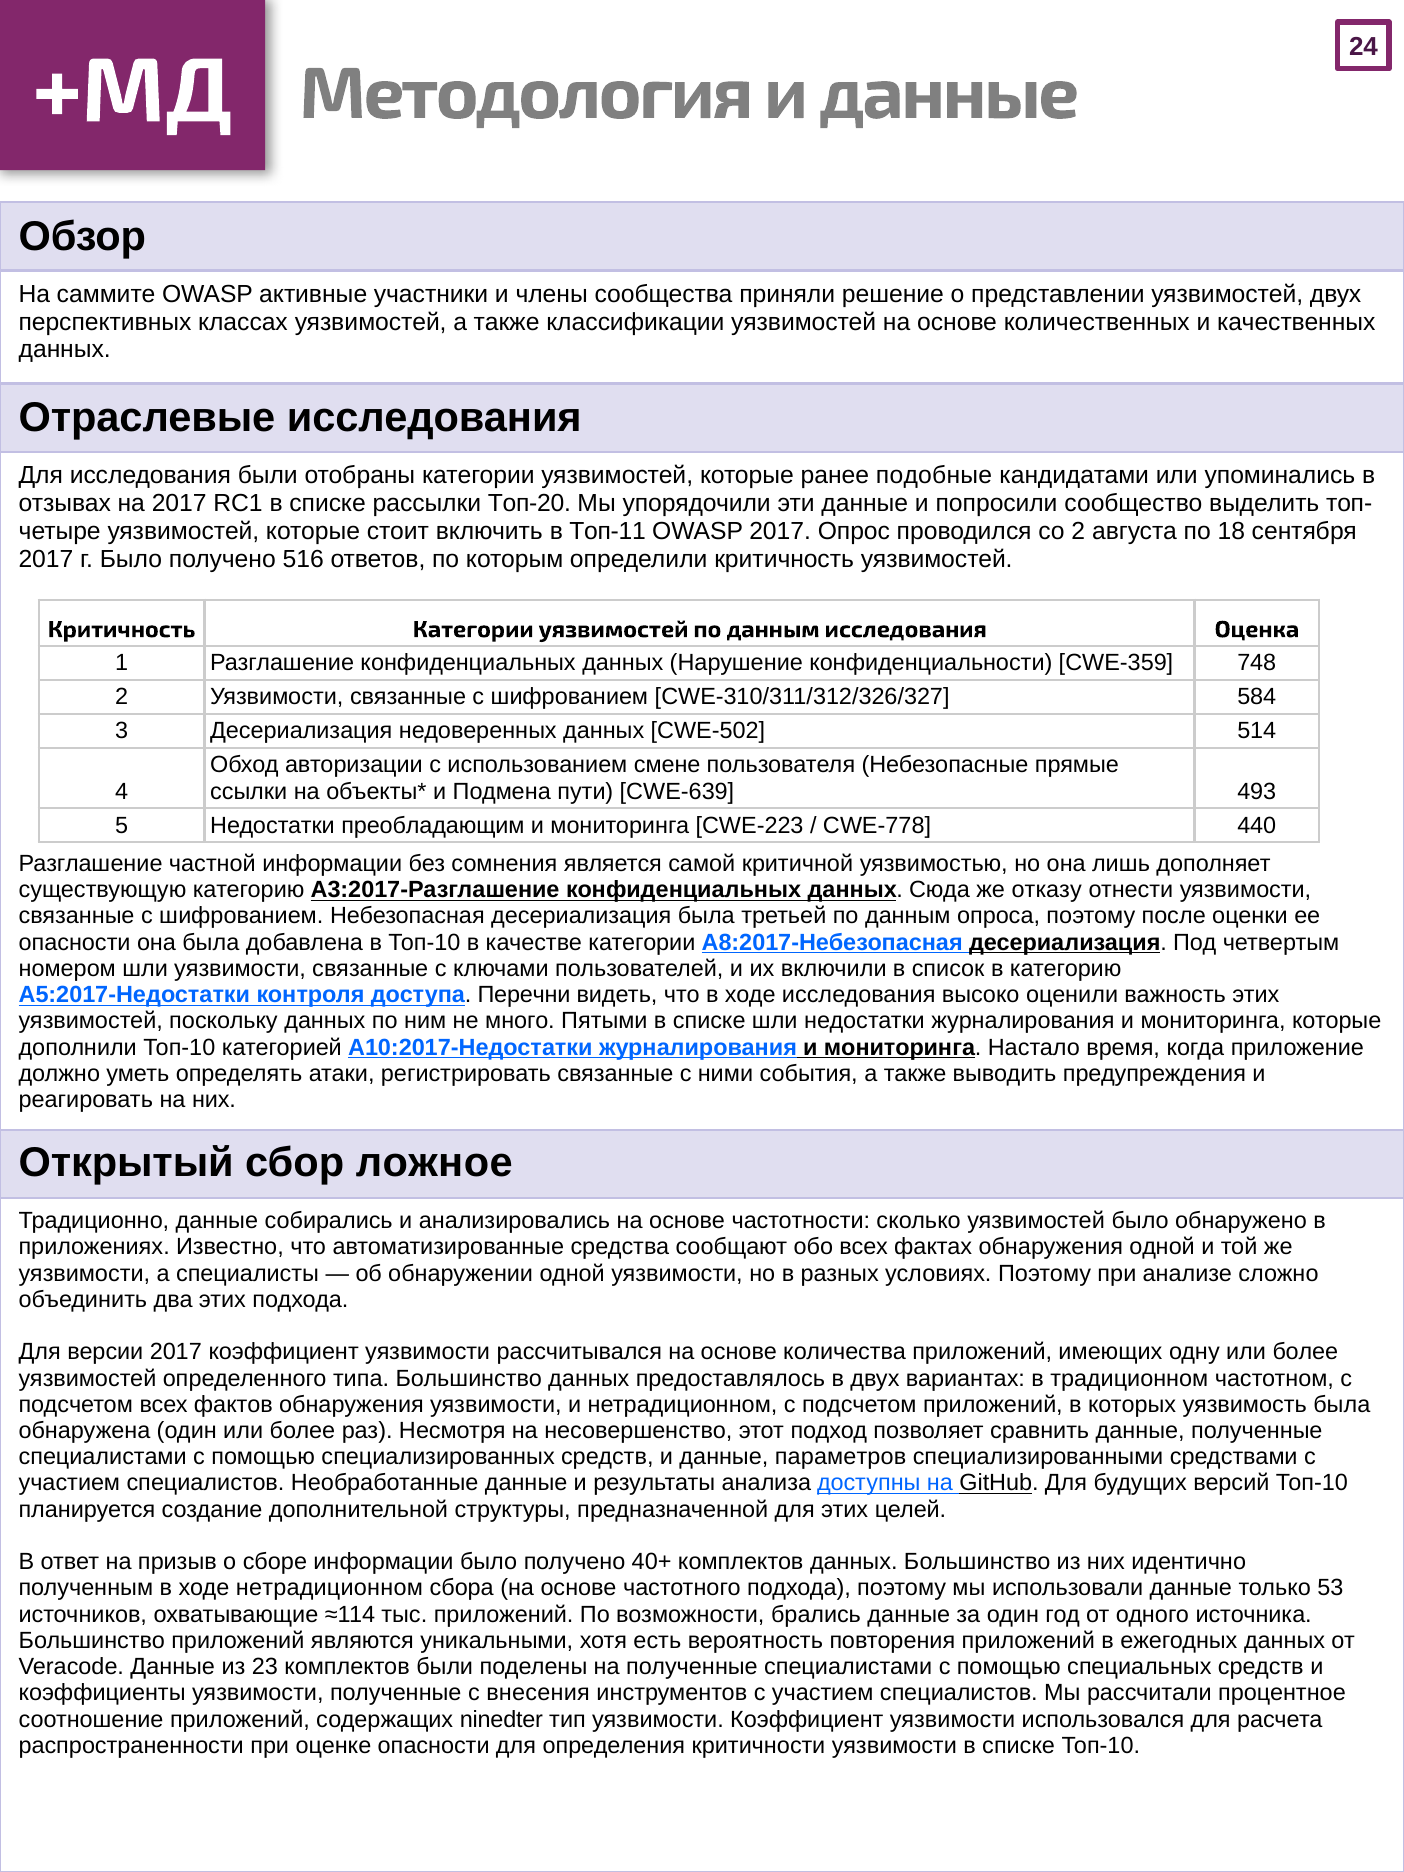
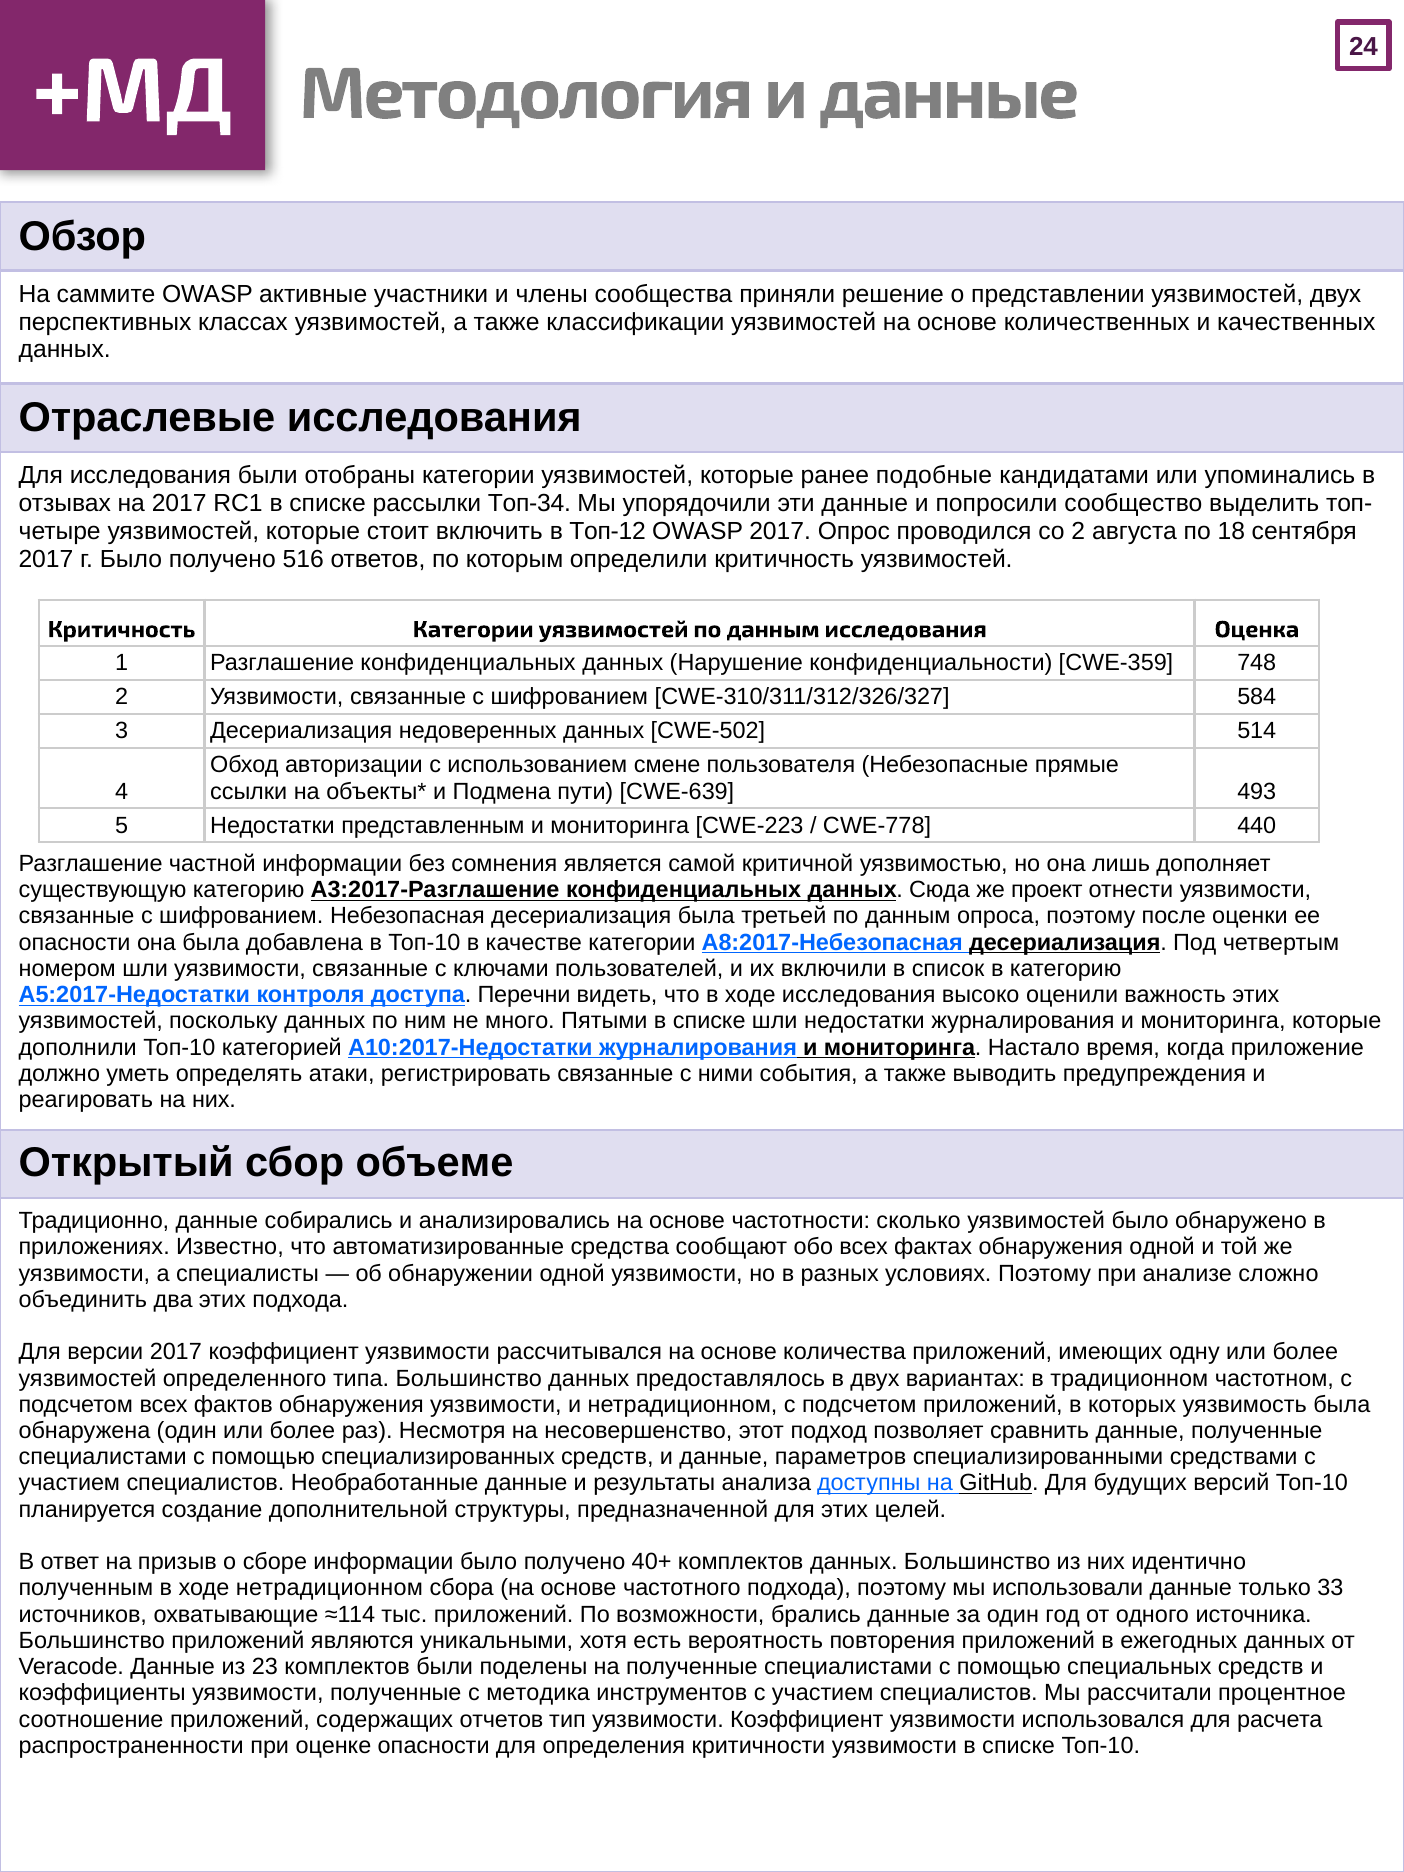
Топ-20: Топ-20 -> Топ-34 (529, 503)
Топ-11: Топ-11 -> Топ-12 (608, 531)
преобладающим: преобладающим -> представленным (433, 825)
отказу: отказу -> проект (1047, 890)
ложное: ложное -> объеме (434, 1163)
53: 53 -> 33 (1330, 1588)
внесения: внесения -> методика (538, 1693)
ninedter: ninedter -> отчетов (501, 1719)
